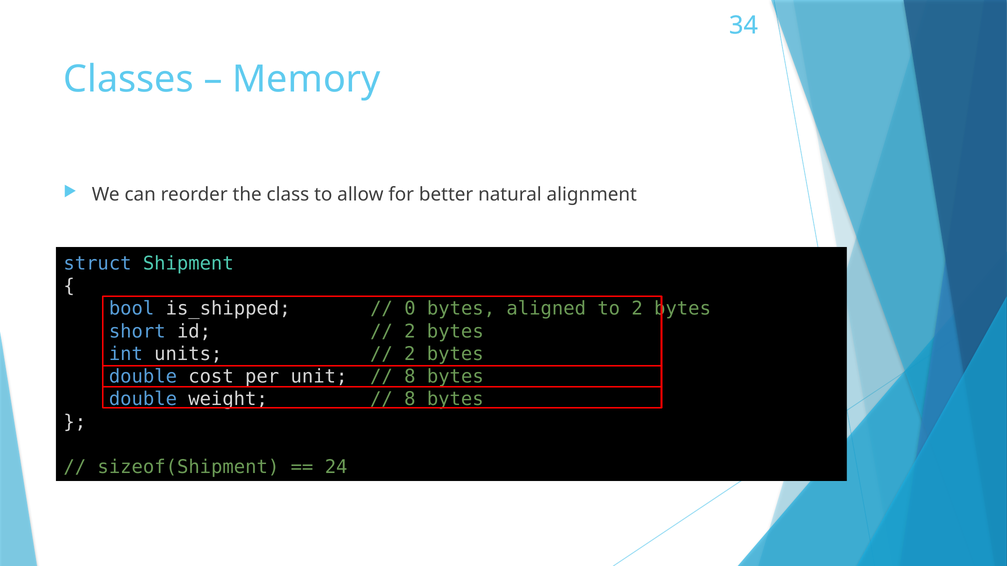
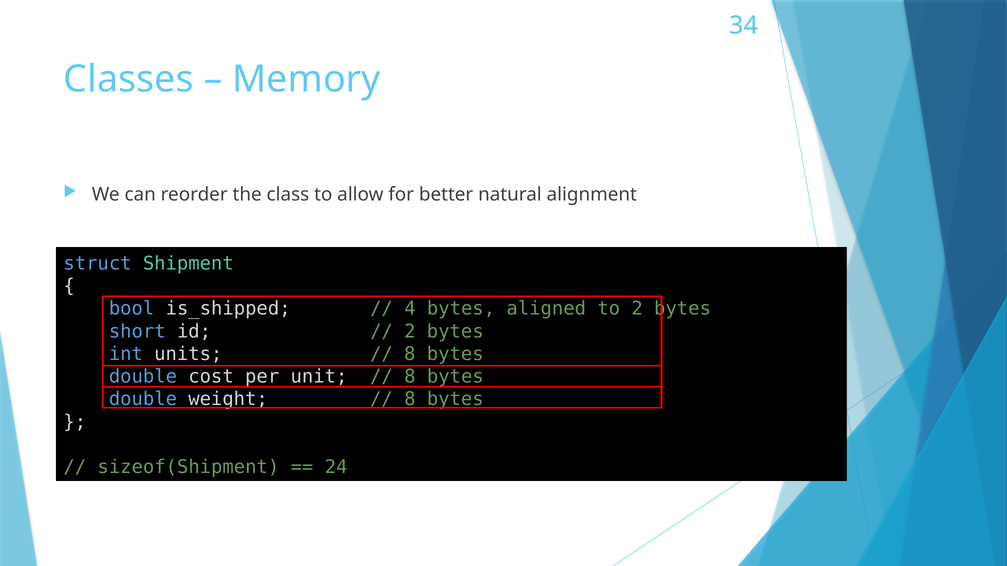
0: 0 -> 4 (410, 309)
2: 2 -> 8 (410, 354)
